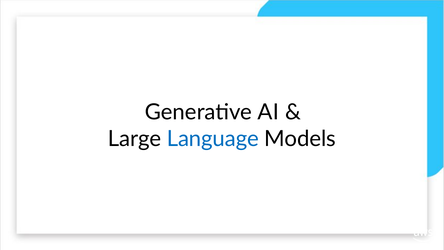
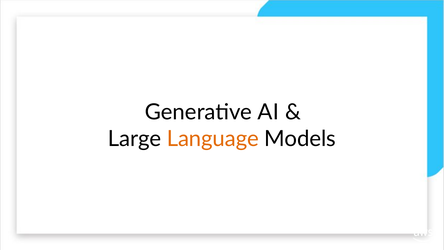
Language colour: blue -> orange (213, 139)
